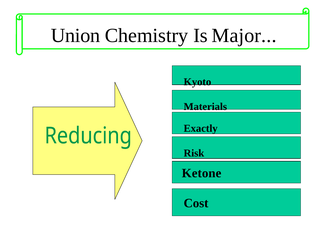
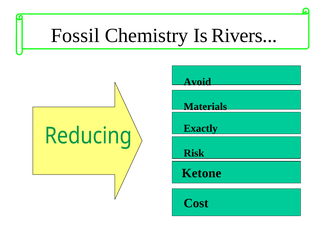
Union: Union -> Fossil (75, 36)
Major: Major -> Rivers (244, 36)
Kyoto: Kyoto -> Avoid (197, 82)
